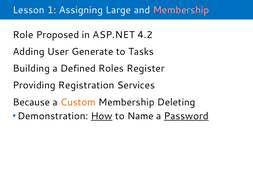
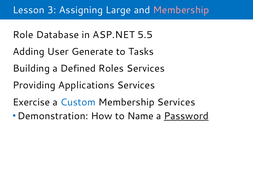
1: 1 -> 3 (52, 10)
Proposed: Proposed -> Database (58, 35)
4.2: 4.2 -> 5.5 (145, 35)
Roles Register: Register -> Services (146, 68)
Registration: Registration -> Applications (86, 85)
Because: Because -> Exercise (31, 102)
Custom colour: orange -> blue (78, 102)
Membership Deleting: Deleting -> Services (176, 102)
How underline: present -> none (102, 116)
